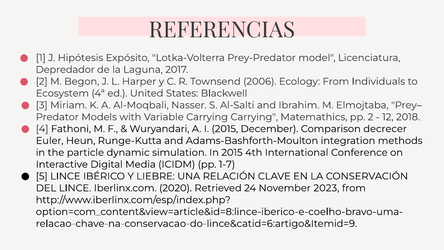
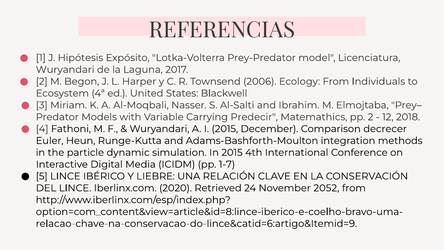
Depredador: Depredador -> Wuryandari (65, 70)
Carrying Carrying: Carrying -> Predecir (254, 117)
2023: 2023 -> 2052 (326, 188)
